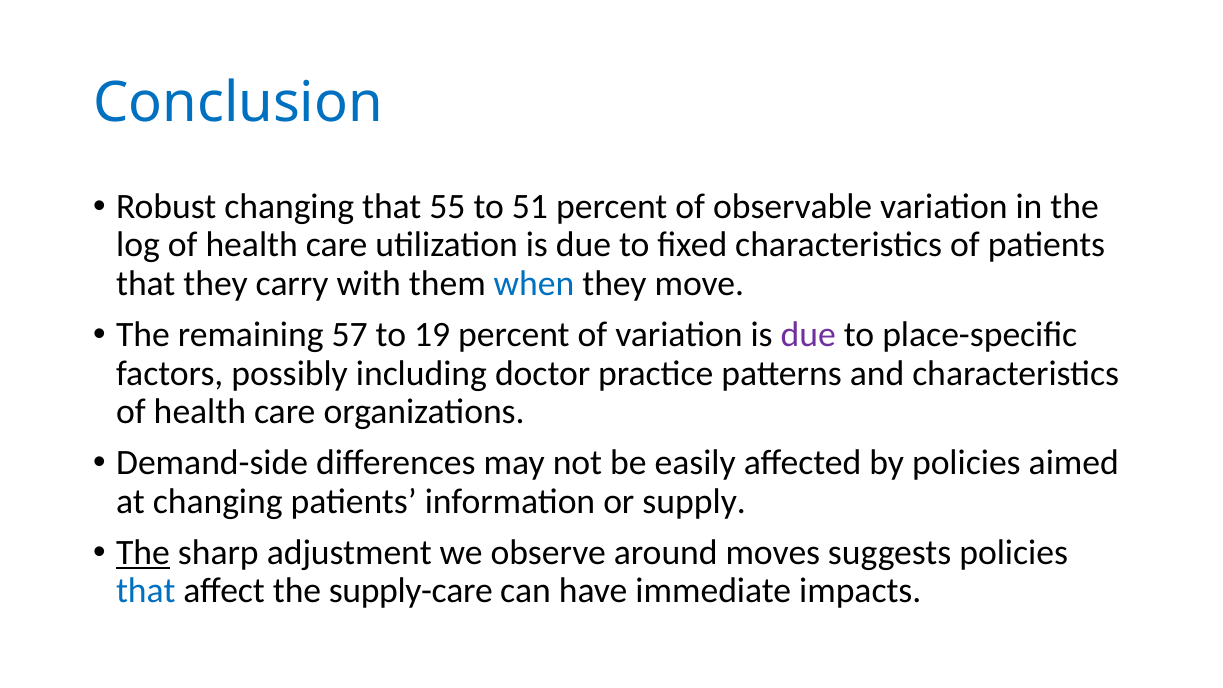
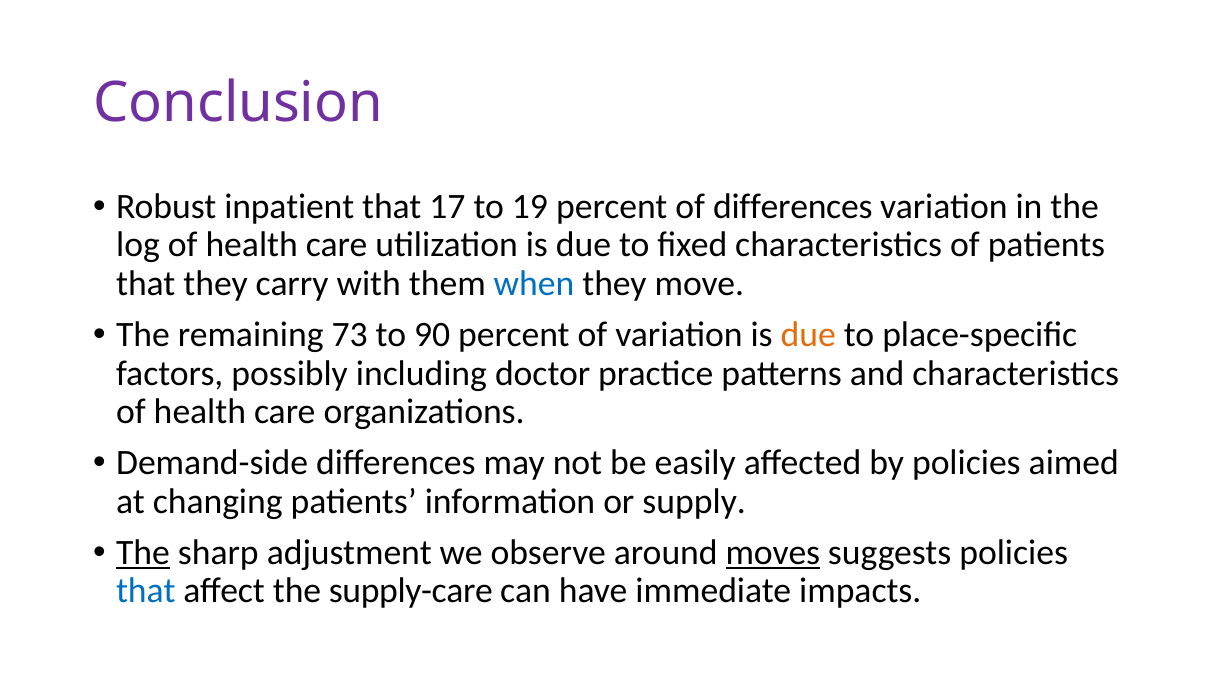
Conclusion colour: blue -> purple (238, 103)
Robust changing: changing -> inpatient (289, 207)
55: 55 -> 17 (447, 207)
51: 51 -> 19 (530, 207)
of observable: observable -> differences (793, 207)
57: 57 -> 73 (350, 335)
19: 19 -> 90 (432, 335)
due colour: purple -> orange (808, 335)
moves underline: none -> present (773, 553)
